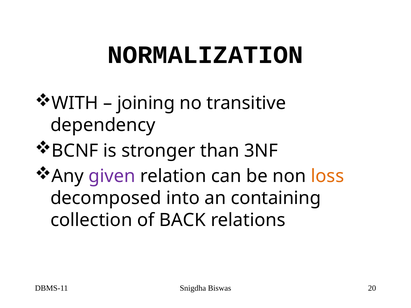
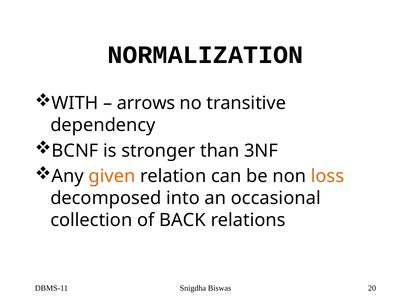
joining: joining -> arrows (146, 103)
given colour: purple -> orange (112, 176)
containing: containing -> occasional (276, 198)
